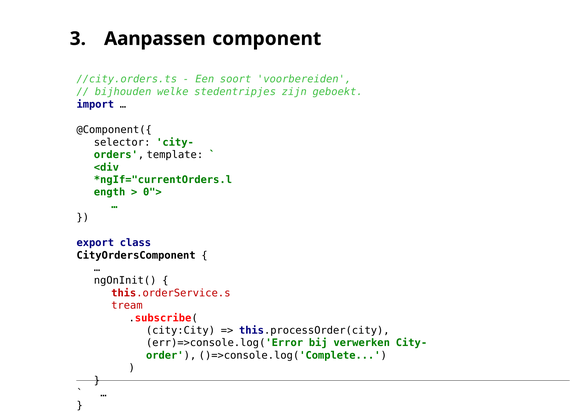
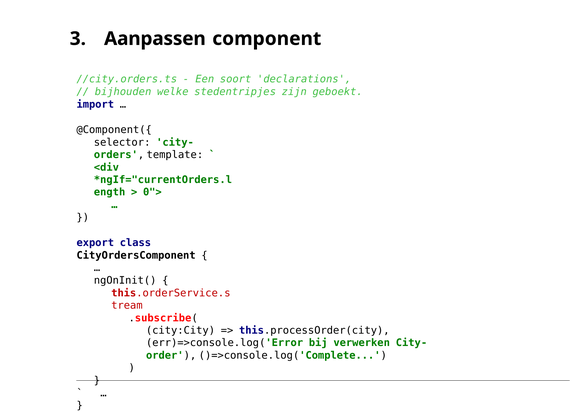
voorbereiden: voorbereiden -> declarations (304, 79)
